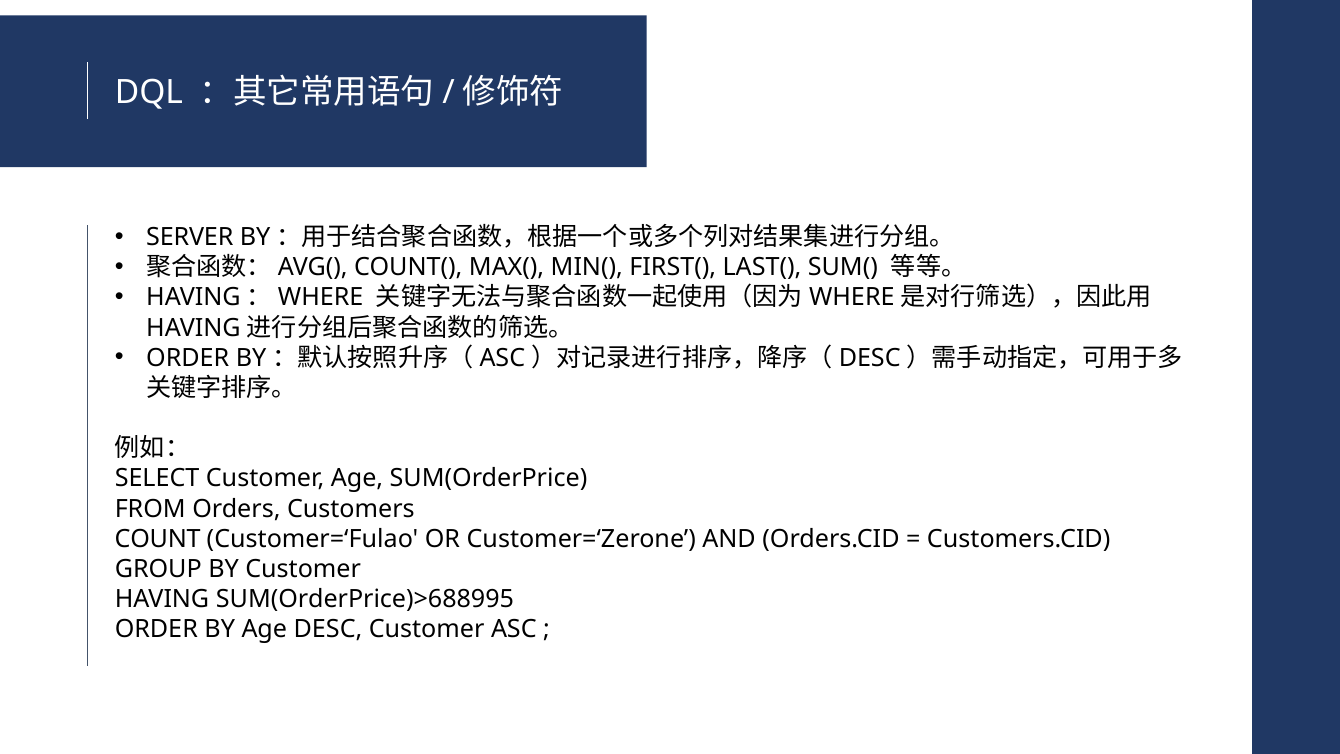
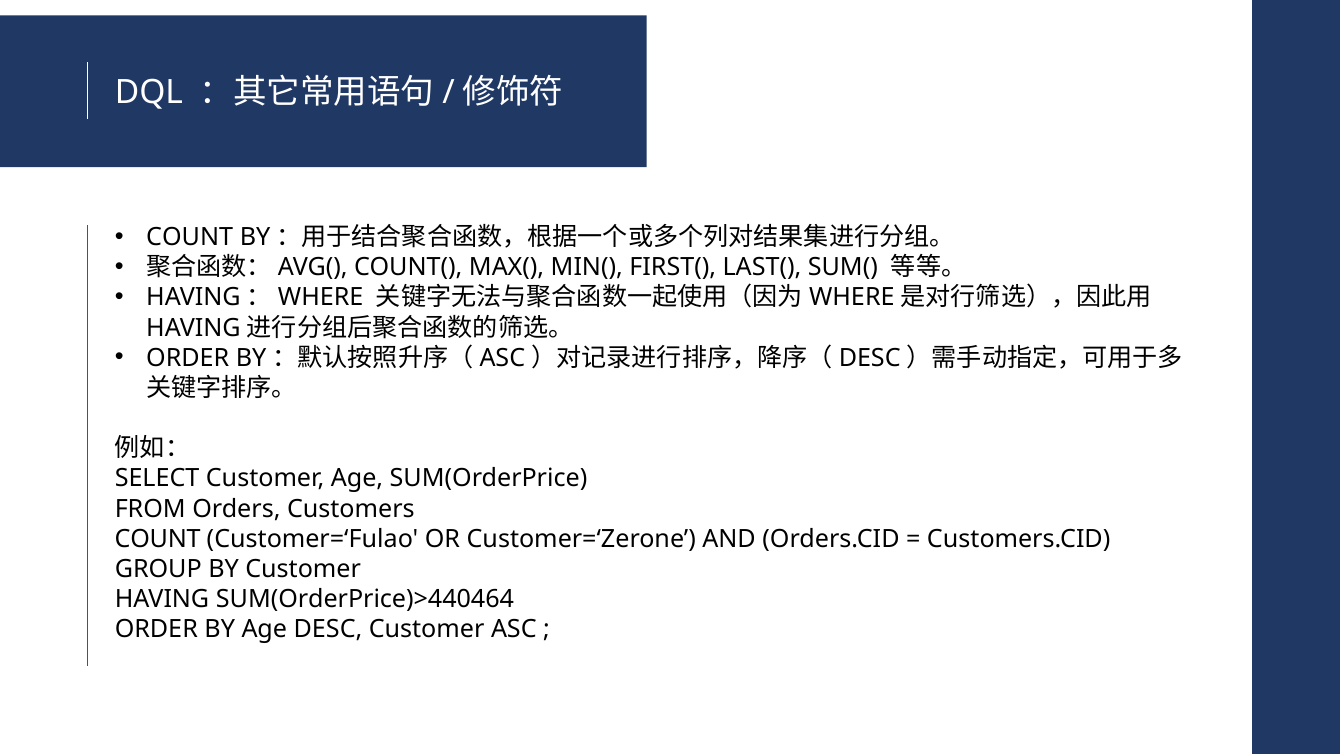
SERVER: SERVER -> COUNT (190, 237)
SUM(OrderPrice)>688995: SUM(OrderPrice)>688995 -> SUM(OrderPrice)>440464 (365, 599)
